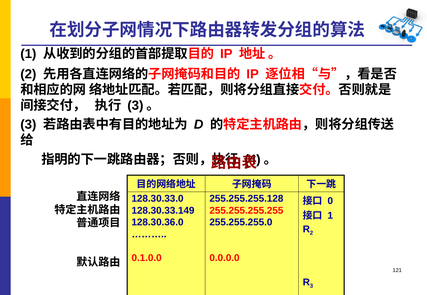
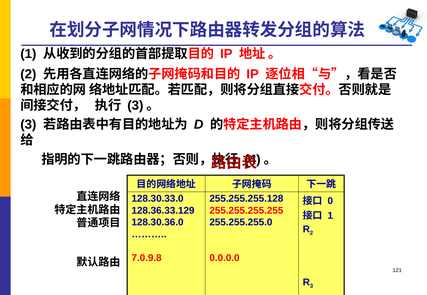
128.30.33.149: 128.30.33.149 -> 128.36.33.129 (163, 211)
0.1.0.0: 0.1.0.0 -> 7.0.9.8 (147, 258)
